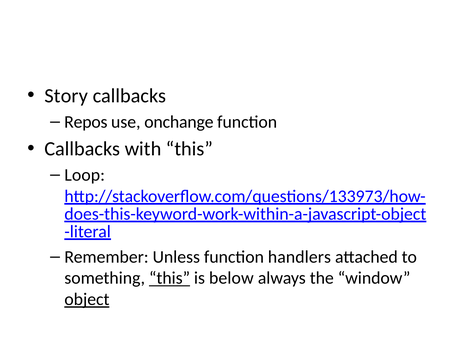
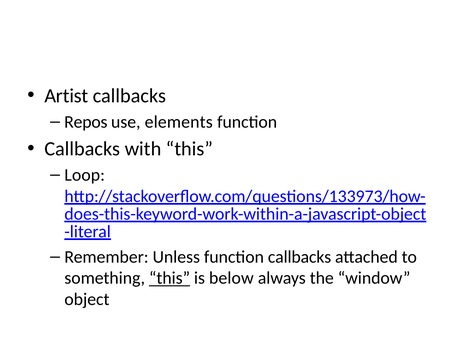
Story: Story -> Artist (66, 96)
onchange: onchange -> elements (179, 122)
function handlers: handlers -> callbacks (300, 257)
object underline: present -> none (87, 299)
